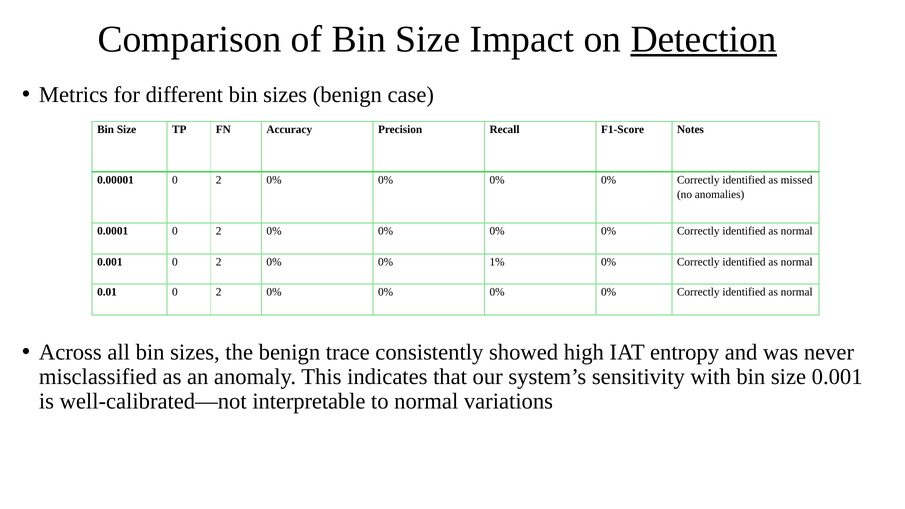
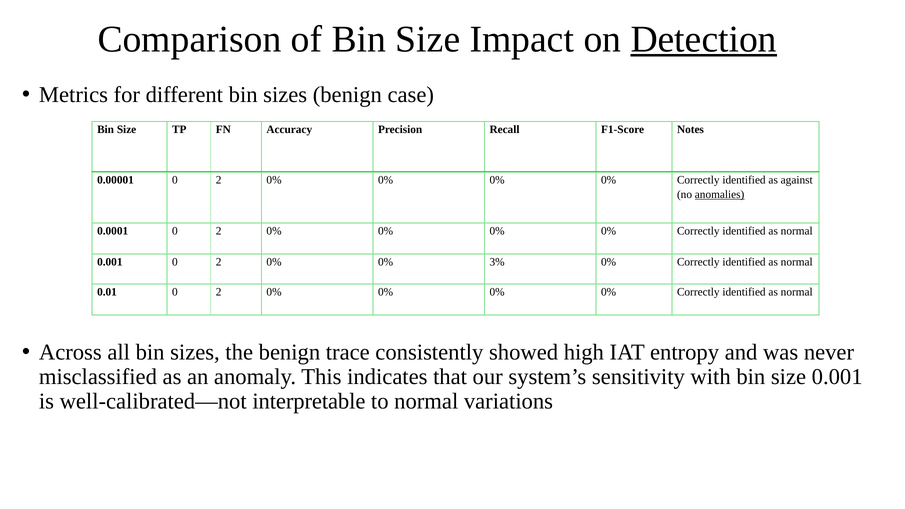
missed: missed -> against (797, 180)
anomalies underline: none -> present (720, 194)
1%: 1% -> 3% (497, 262)
